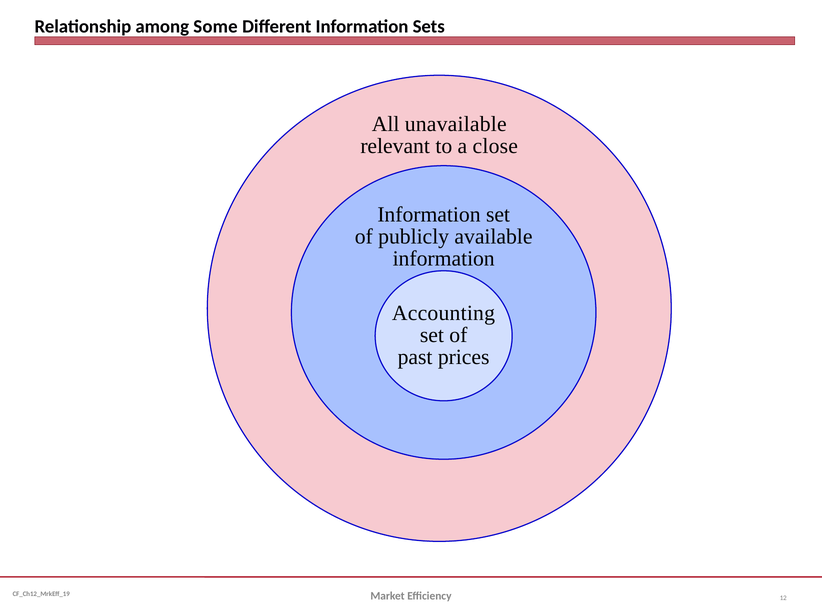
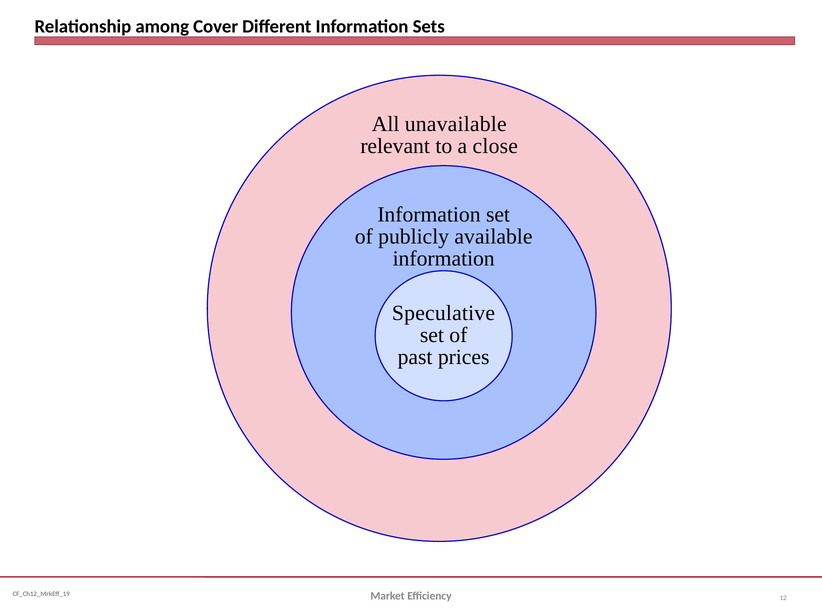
Some: Some -> Cover (216, 27)
Accounting: Accounting -> Speculative (443, 313)
